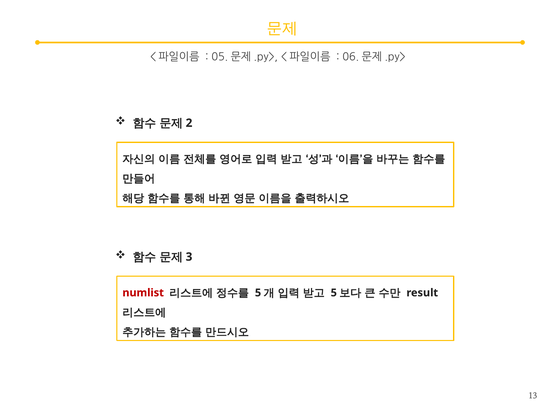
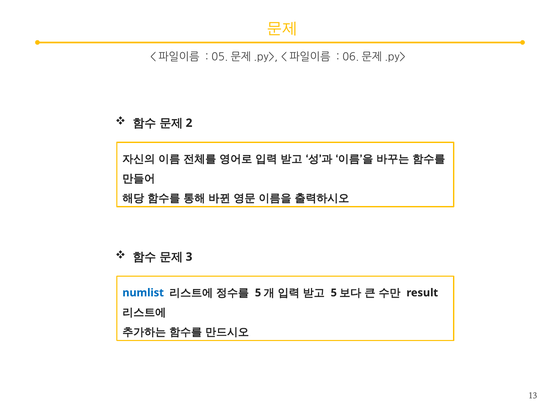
numlist colour: red -> blue (143, 293)
